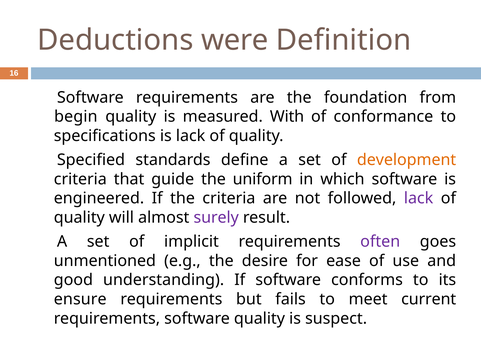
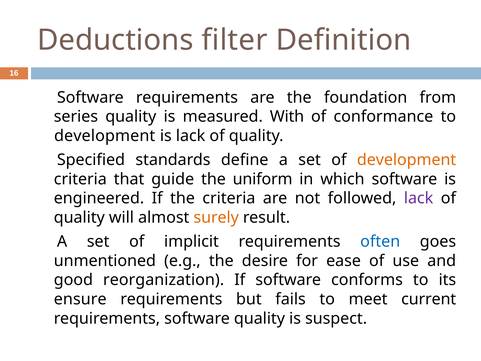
were: were -> filter (235, 40)
begin: begin -> series (76, 117)
specifications: specifications -> development (105, 136)
surely colour: purple -> orange (216, 217)
often colour: purple -> blue (380, 241)
understanding: understanding -> reorganization (164, 280)
